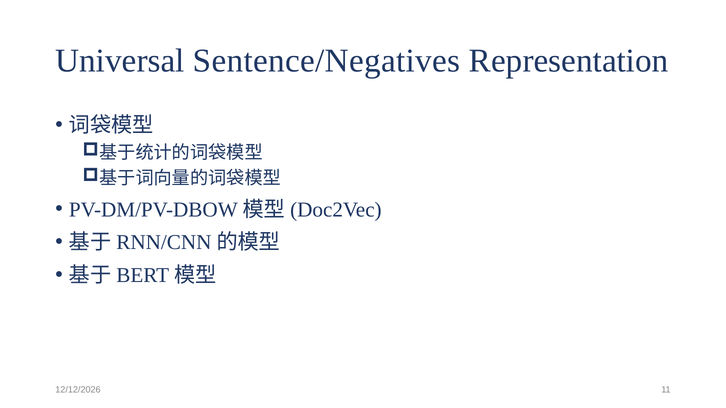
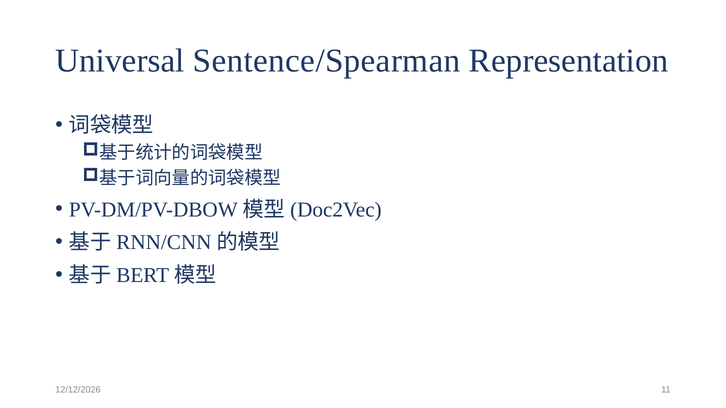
Sentence/Negatives: Sentence/Negatives -> Sentence/Spearman (327, 61)
